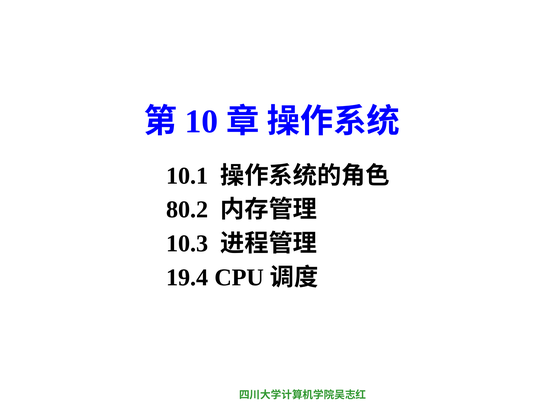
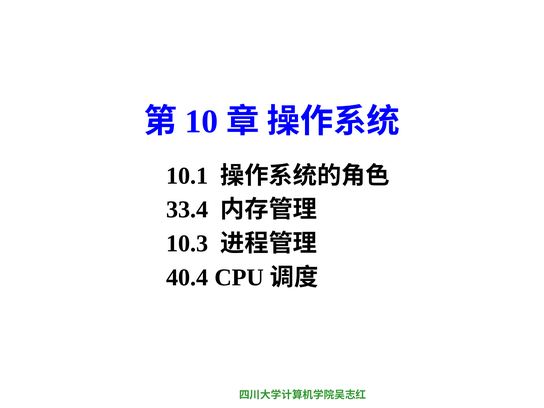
80.2: 80.2 -> 33.4 (187, 210)
19.4: 19.4 -> 40.4 (187, 277)
